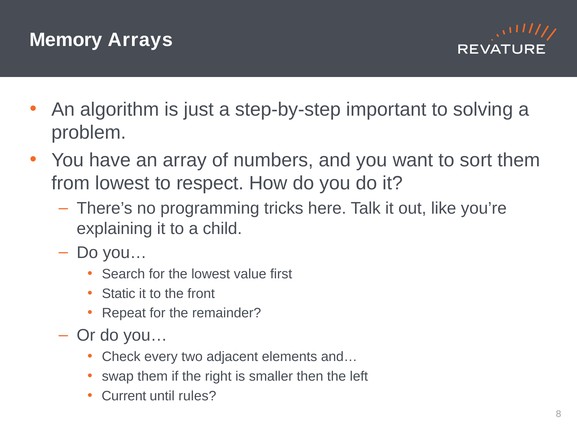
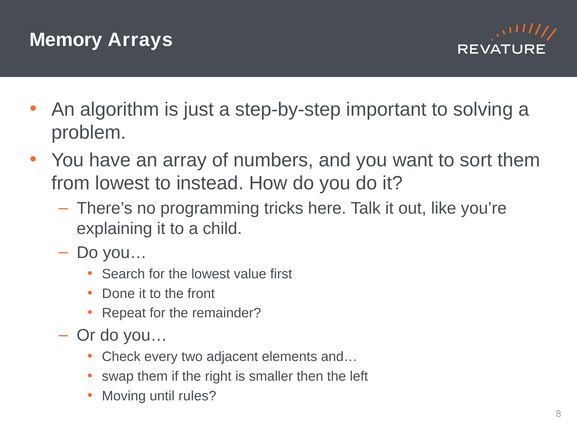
respect: respect -> instead (210, 183)
Static: Static -> Done (118, 293)
Current: Current -> Moving (124, 396)
